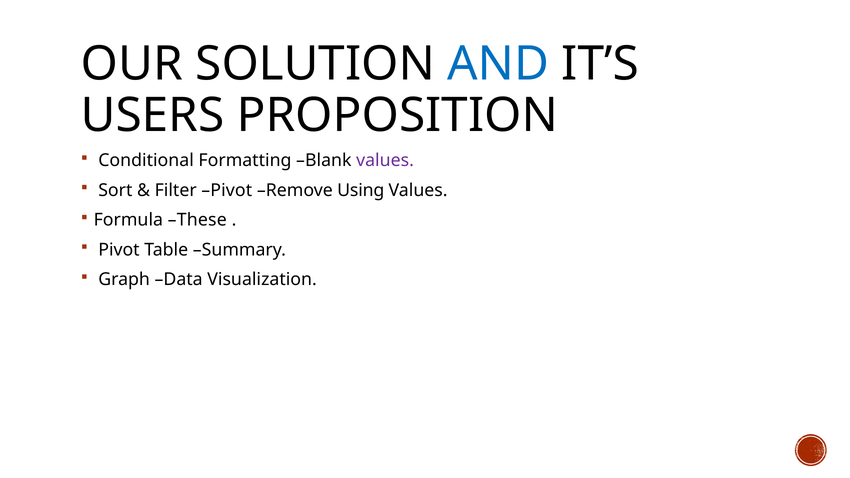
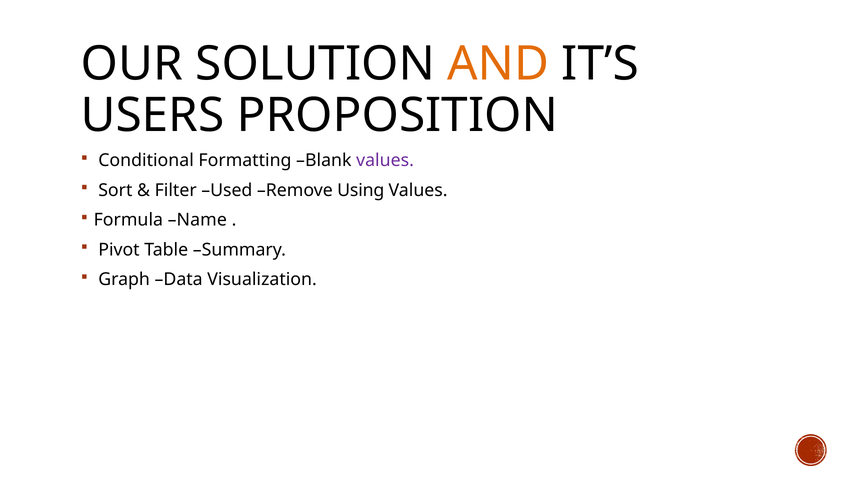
AND colour: blue -> orange (498, 64)
Filter Pivot: Pivot -> Used (227, 190)
These: These -> Name (197, 220)
